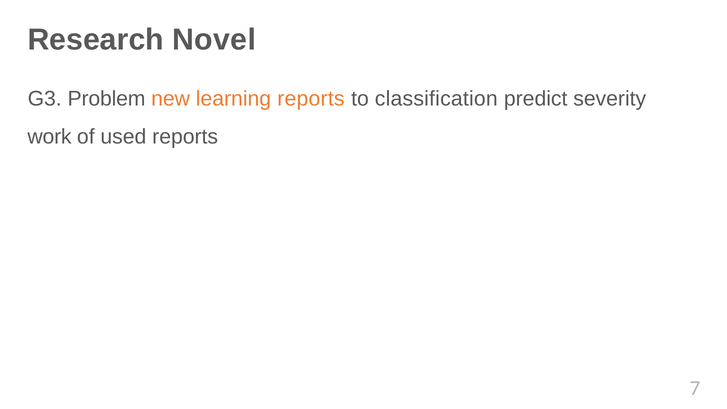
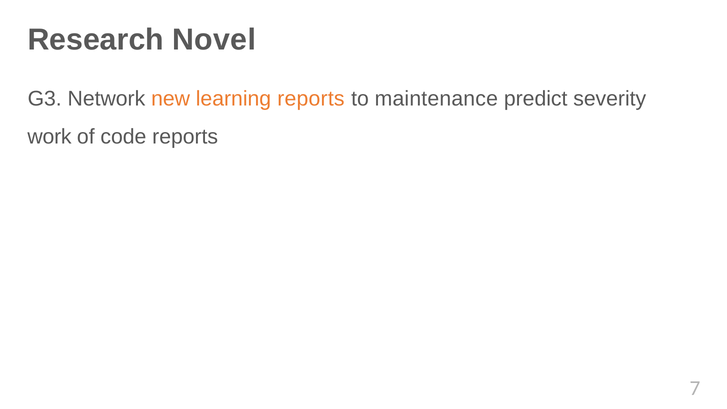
Problem: Problem -> Network (106, 99)
classification: classification -> maintenance (436, 99)
used: used -> code (123, 137)
